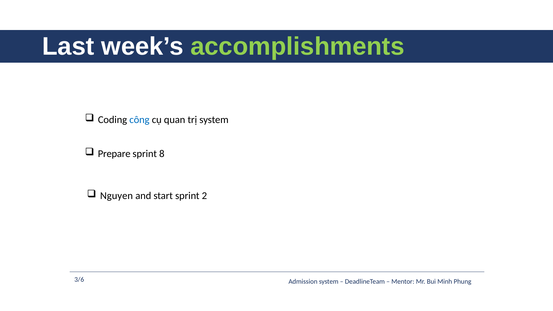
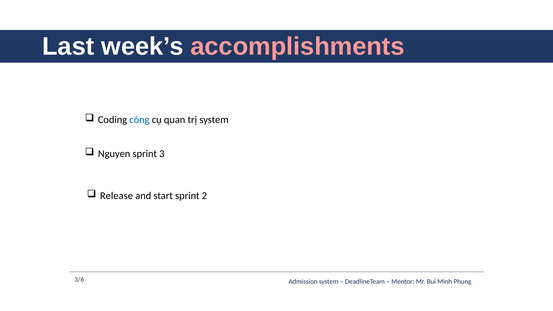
accomplishments colour: light green -> pink (297, 46)
Prepare: Prepare -> Nguyen (114, 154)
8: 8 -> 3 (162, 154)
Nguyen: Nguyen -> Release (117, 196)
